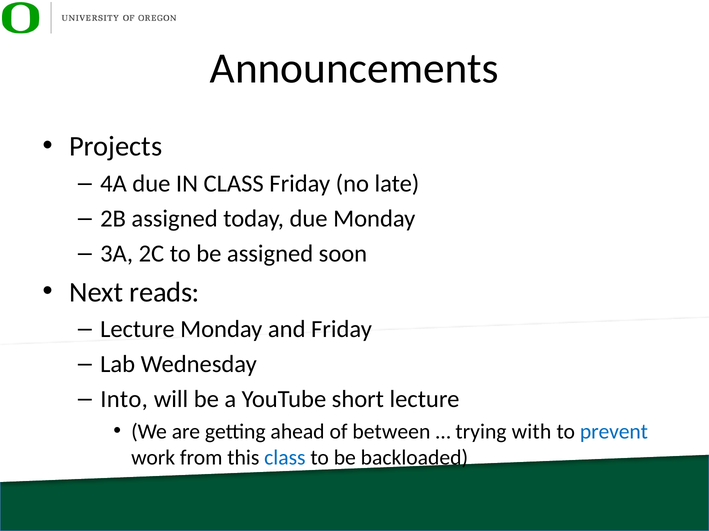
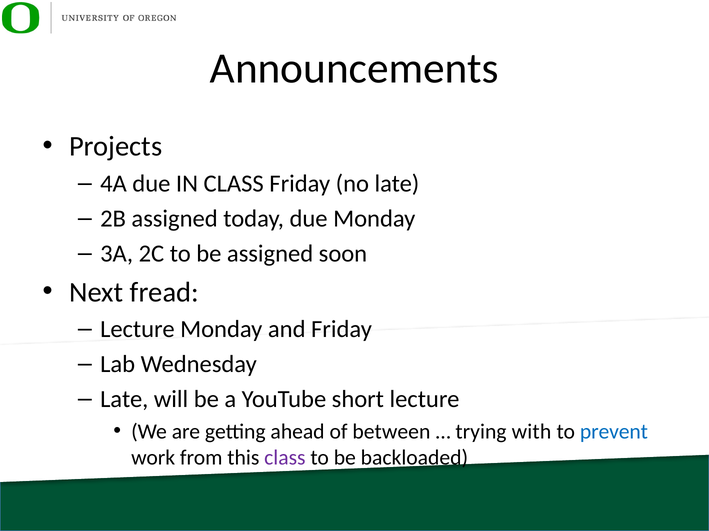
reads: reads -> fread (164, 293)
Into: Into -> Late (124, 400)
class colour: blue -> purple (285, 458)
